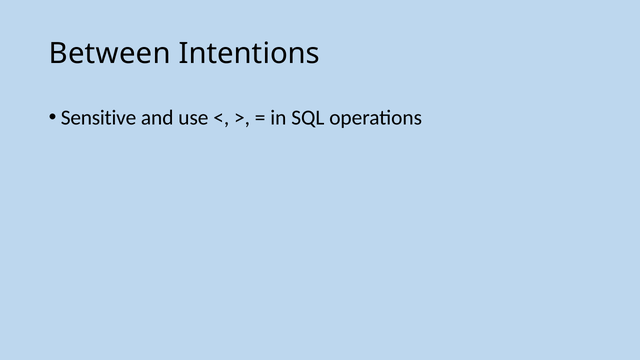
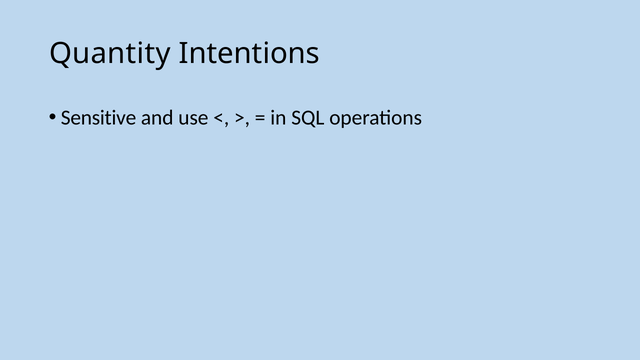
Between: Between -> Quantity (110, 54)
